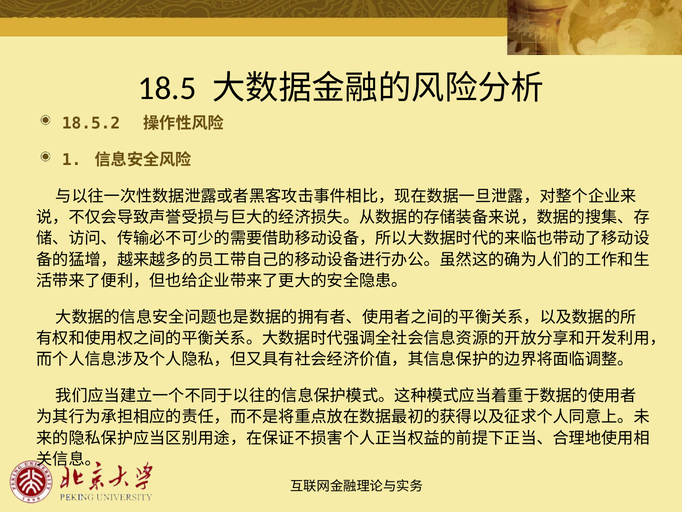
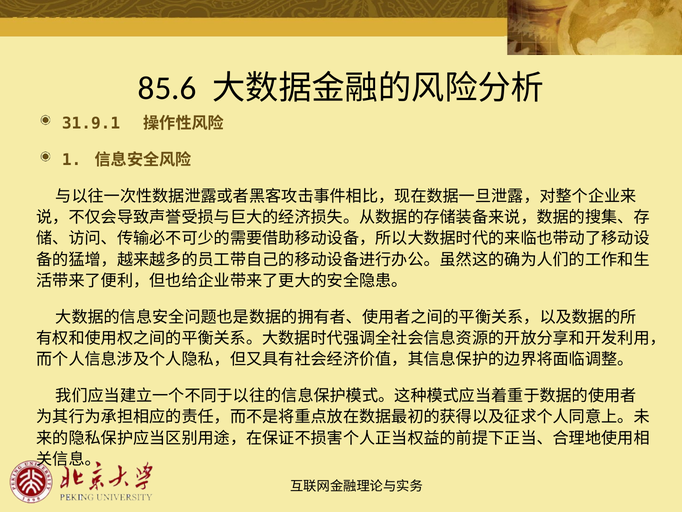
18.5: 18.5 -> 85.6 (167, 88)
18.5.2: 18.5.2 -> 31.9.1 (91, 123)
